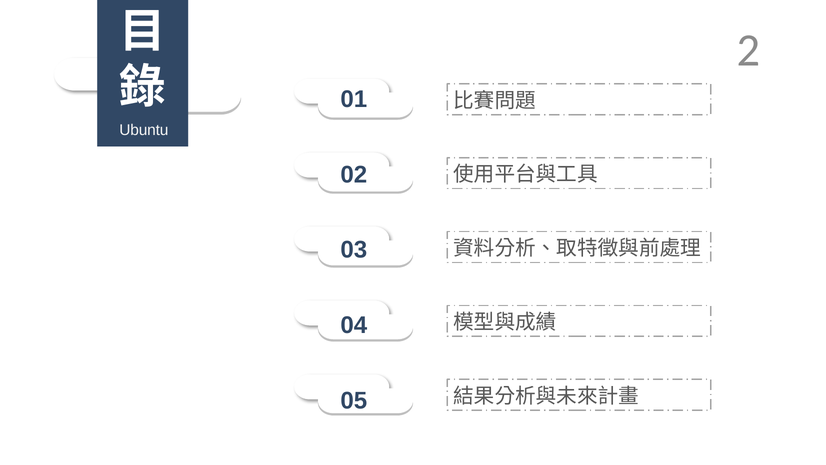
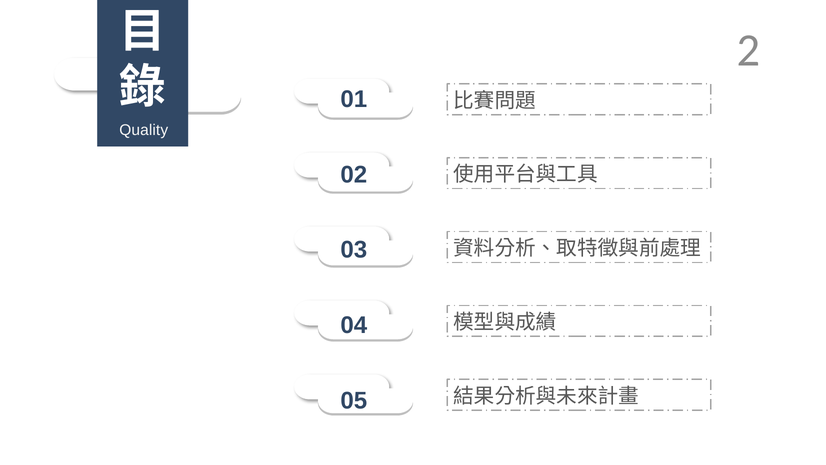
Ubuntu: Ubuntu -> Quality (144, 130)
